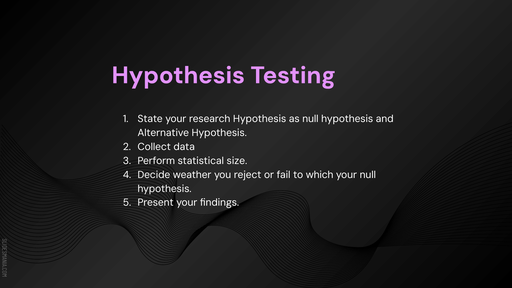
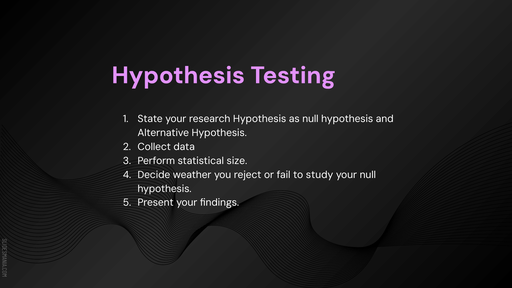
which: which -> study (320, 175)
